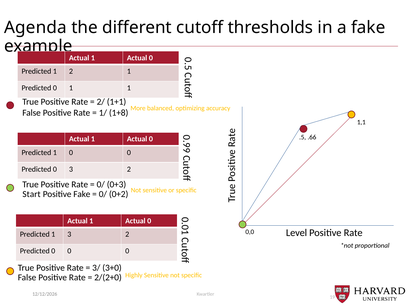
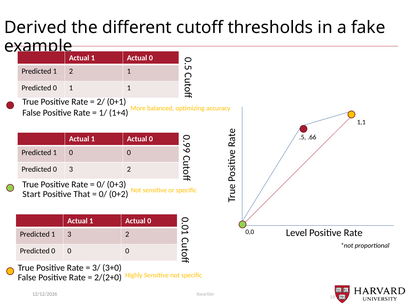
Agenda: Agenda -> Derived (35, 28)
1+1: 1+1 -> 0+1 (117, 102)
1+8: 1+8 -> 1+4 (119, 113)
Positive Fake: Fake -> That (82, 194)
